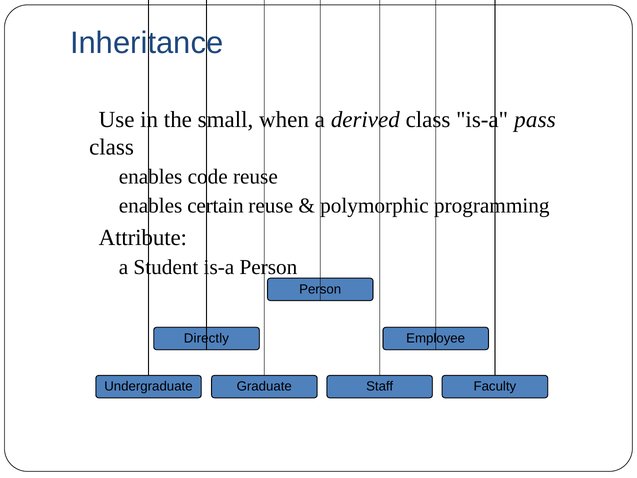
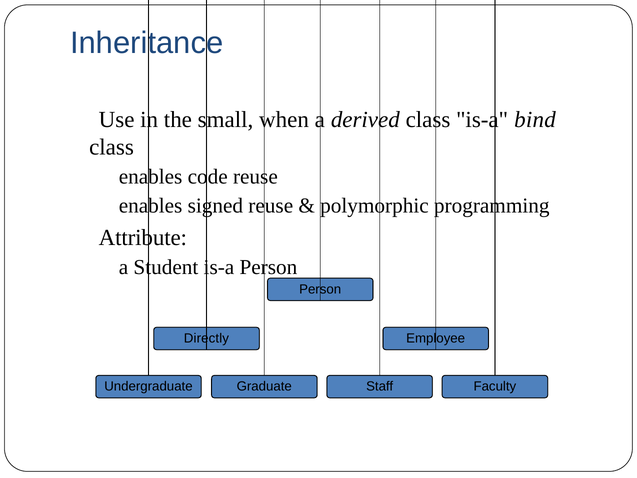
pass: pass -> bind (535, 120)
certain: certain -> signed (215, 206)
